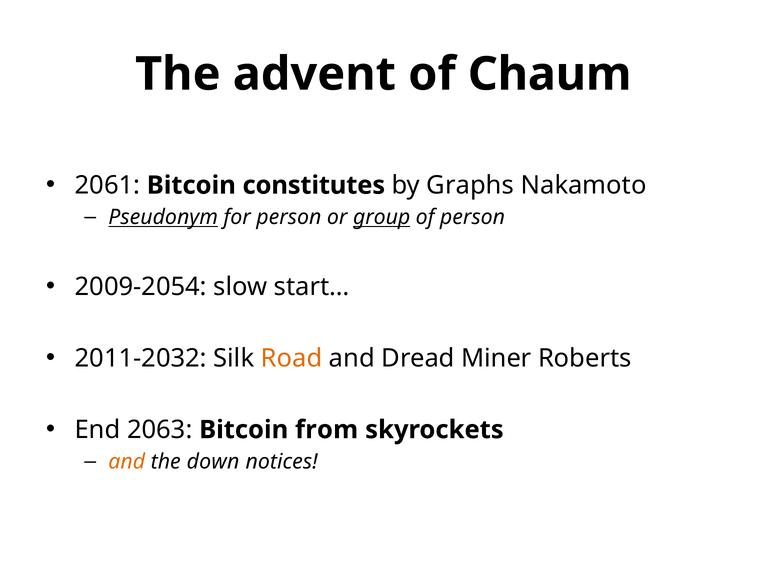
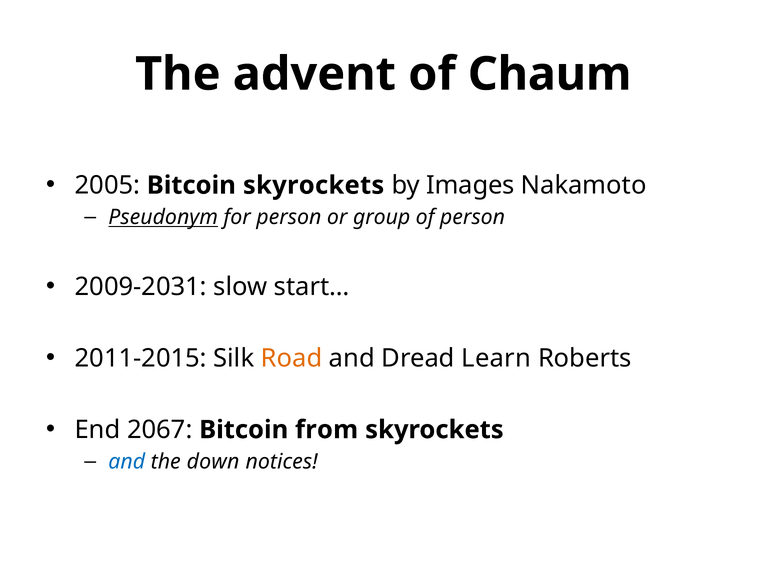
2061: 2061 -> 2005 (107, 185)
Bitcoin constitutes: constitutes -> skyrockets (314, 185)
Graphs: Graphs -> Images (470, 185)
group underline: present -> none (382, 217)
2009-2054: 2009-2054 -> 2009-2031 (141, 287)
2011-2032: 2011-2032 -> 2011-2015 (141, 358)
Miner: Miner -> Learn (496, 358)
2063: 2063 -> 2067 (160, 430)
and colour: orange -> blue (127, 462)
